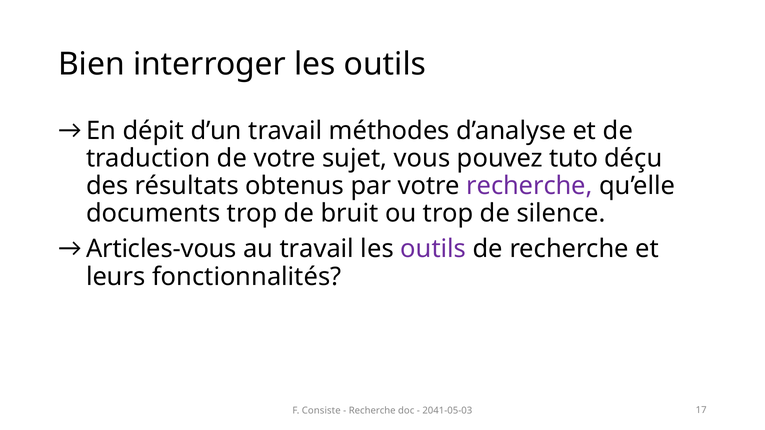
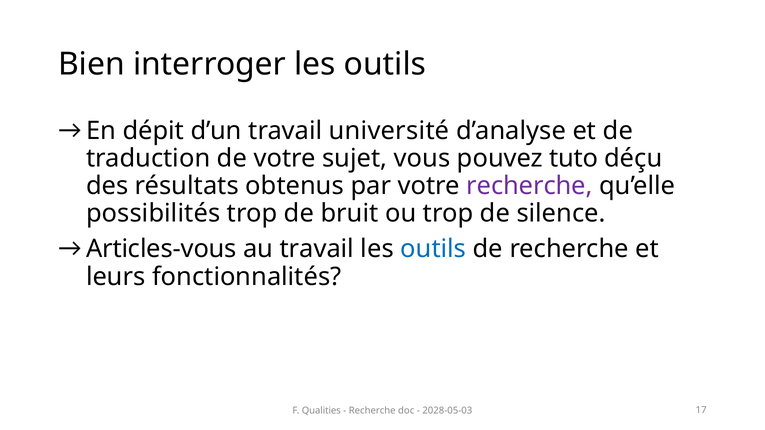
méthodes: méthodes -> université (389, 131)
documents: documents -> possibilités (153, 214)
outils colour: purple -> blue (433, 249)
Consiste: Consiste -> Qualities (321, 411)
2041-05-03: 2041-05-03 -> 2028-05-03 (447, 411)
